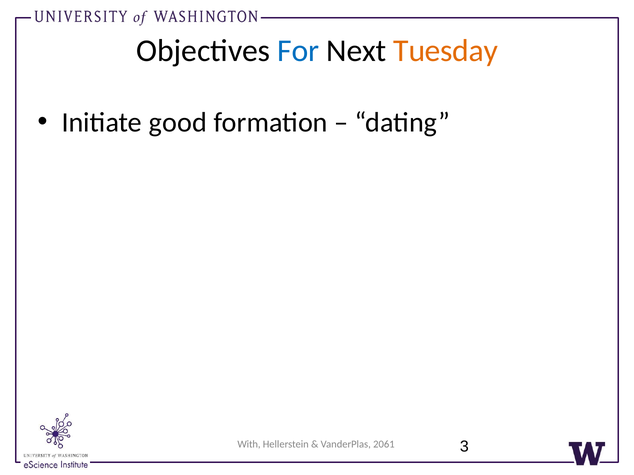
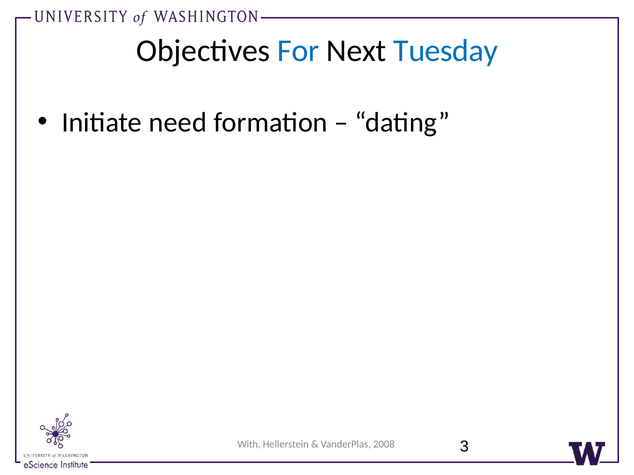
Tuesday colour: orange -> blue (446, 51)
good: good -> need (178, 123)
2061: 2061 -> 2008 (384, 445)
